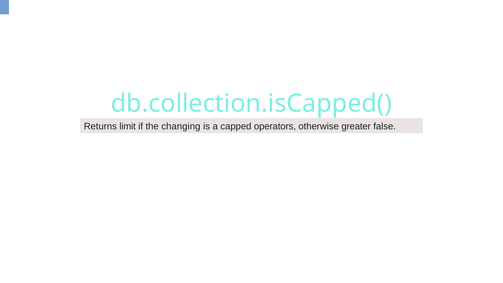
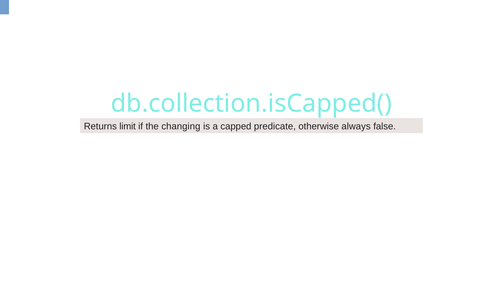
operators: operators -> predicate (275, 126)
greater: greater -> always (356, 126)
